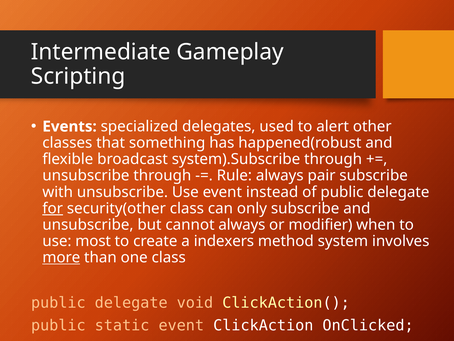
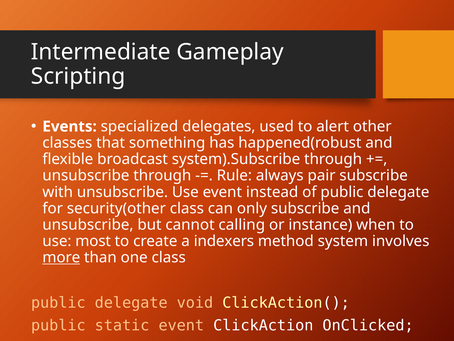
for underline: present -> none (53, 208)
cannot always: always -> calling (242, 224)
modifier: modifier -> instance (320, 224)
